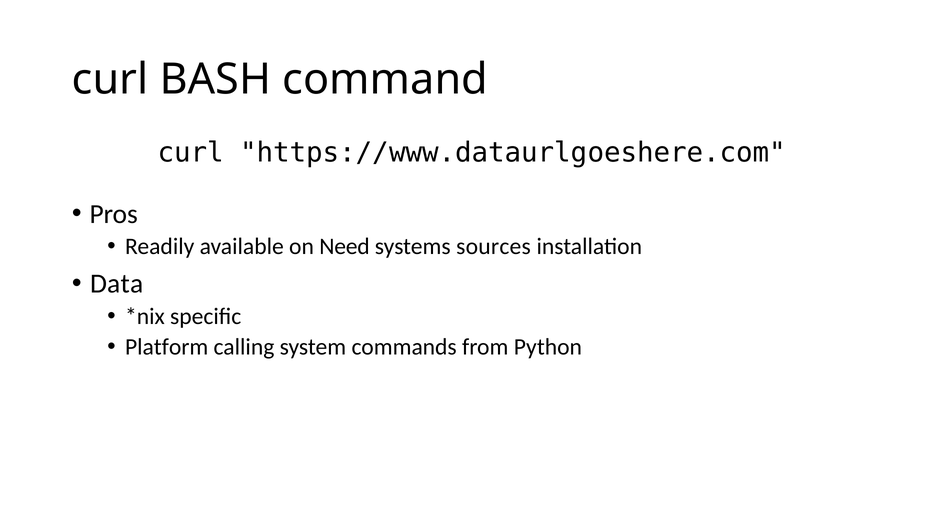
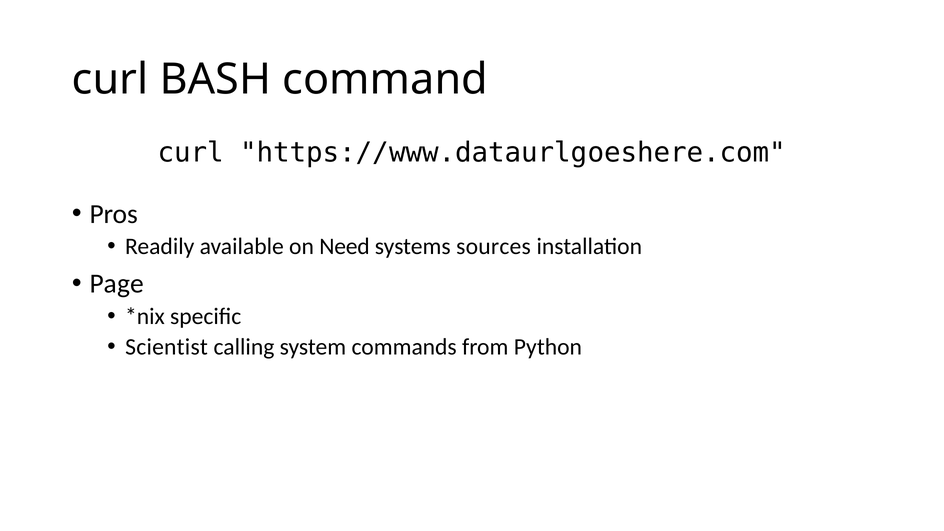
Data: Data -> Page (117, 284)
Platform: Platform -> Scientist (167, 347)
